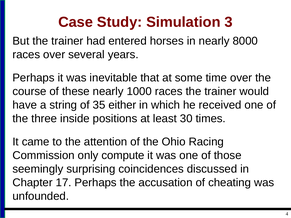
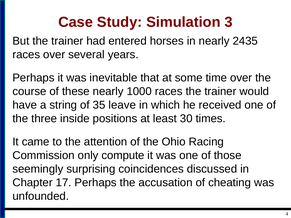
8000: 8000 -> 2435 (245, 41)
either: either -> leave (122, 105)
